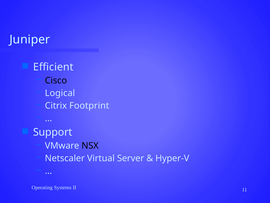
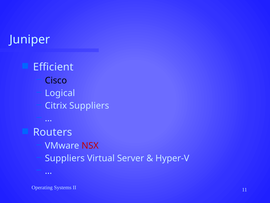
Citrix Footprint: Footprint -> Suppliers (89, 105)
Support: Support -> Routers (53, 132)
NSX colour: black -> red (90, 145)
Netscaler: Netscaler -> Suppliers (65, 158)
